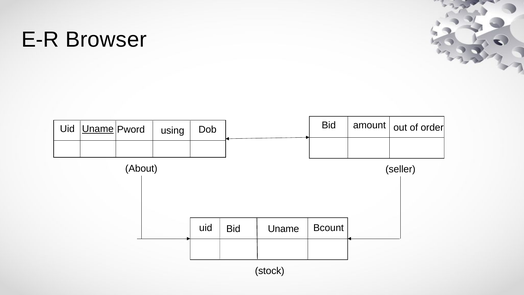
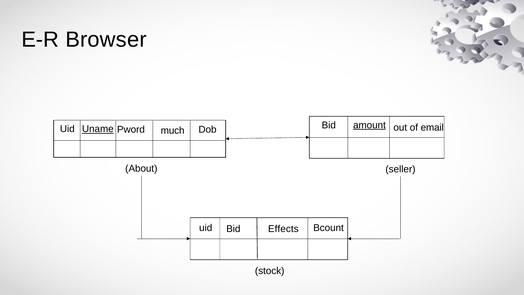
order: order -> email (432, 127)
using: using -> much (173, 130)
amount underline: none -> present (369, 125)
Uname: Uname -> Effects (283, 229)
